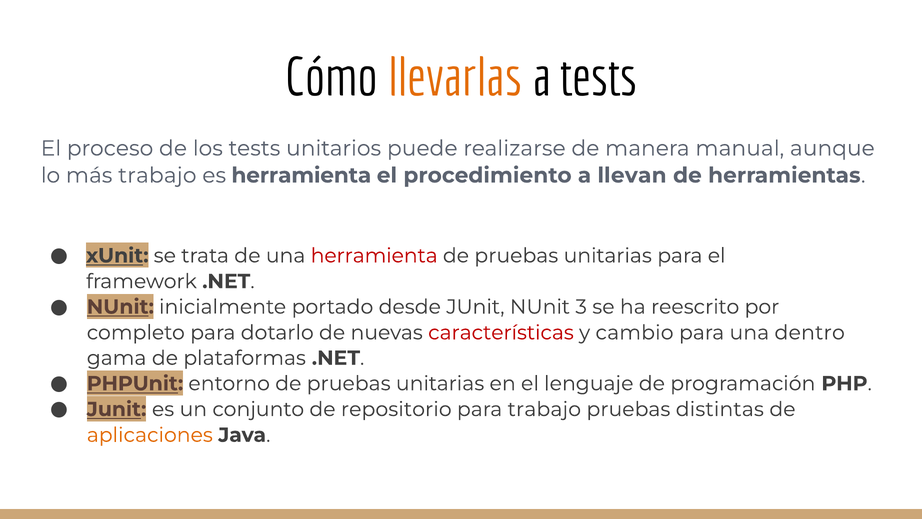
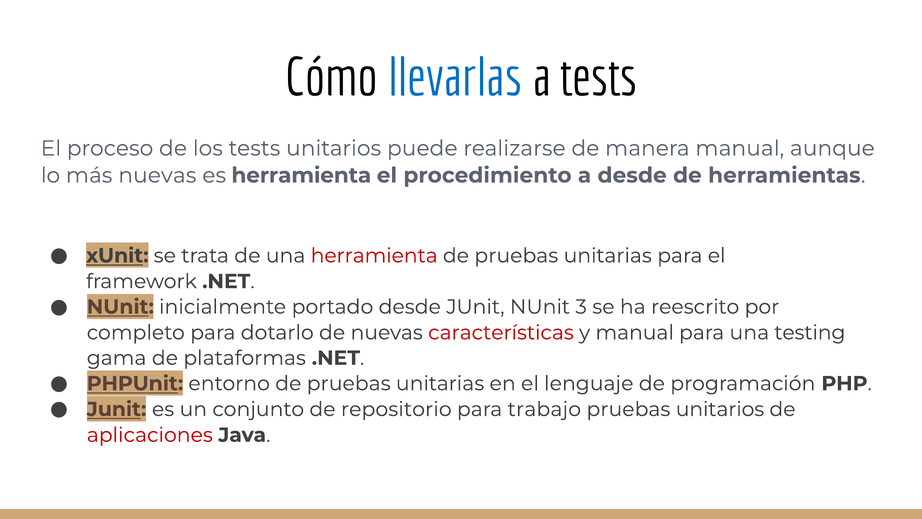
llevarlas colour: orange -> blue (455, 78)
más trabajo: trabajo -> nuevas (157, 175)
a llevan: llevan -> desde (632, 175)
y cambio: cambio -> manual (635, 332)
dentro: dentro -> testing (810, 332)
pruebas distintas: distintas -> unitarios (720, 409)
aplicaciones colour: orange -> red (150, 435)
